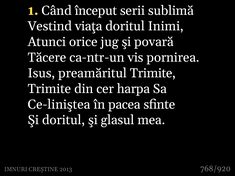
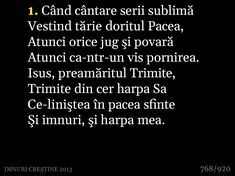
început: început -> cântare (96, 11)
viaţa: viaţa -> tărie (89, 26)
doritul Inimi: Inimi -> Pacea (166, 26)
Tăcere: Tăcere -> Atunci (47, 58)
Şi doritul: doritul -> imnuri (64, 120)
şi glasul: glasul -> harpa (118, 120)
